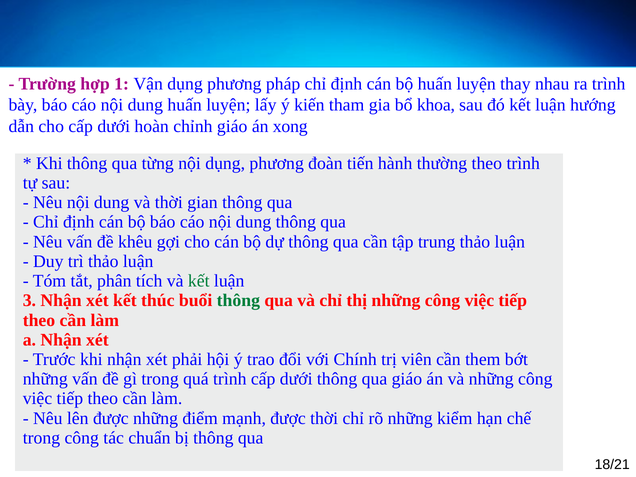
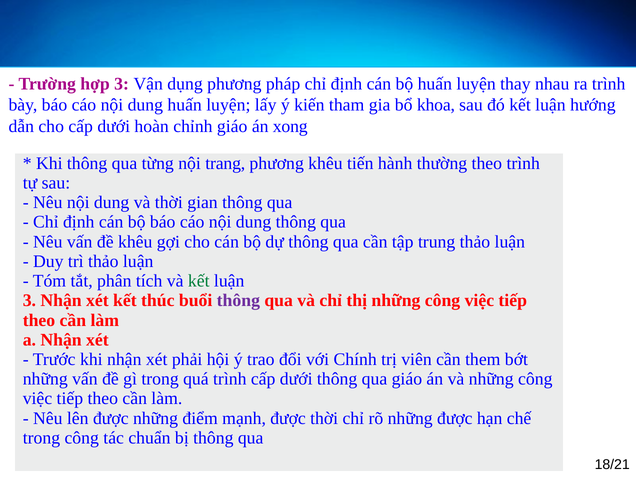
hợp 1: 1 -> 3 (122, 84)
nội dụng: dụng -> trang (225, 163)
phương đoàn: đoàn -> khêu (325, 163)
thông colour: green -> purple (238, 301)
những kiểm: kiểm -> được (455, 418)
